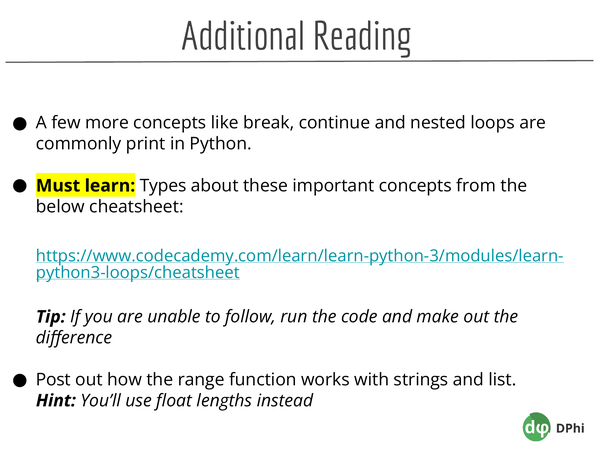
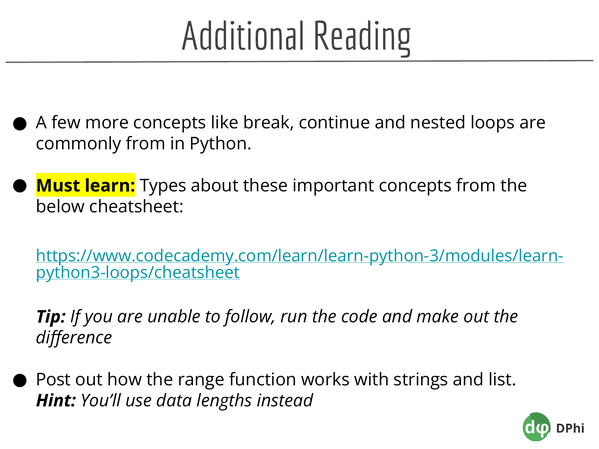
commonly print: print -> from (146, 144)
float: float -> data (174, 401)
